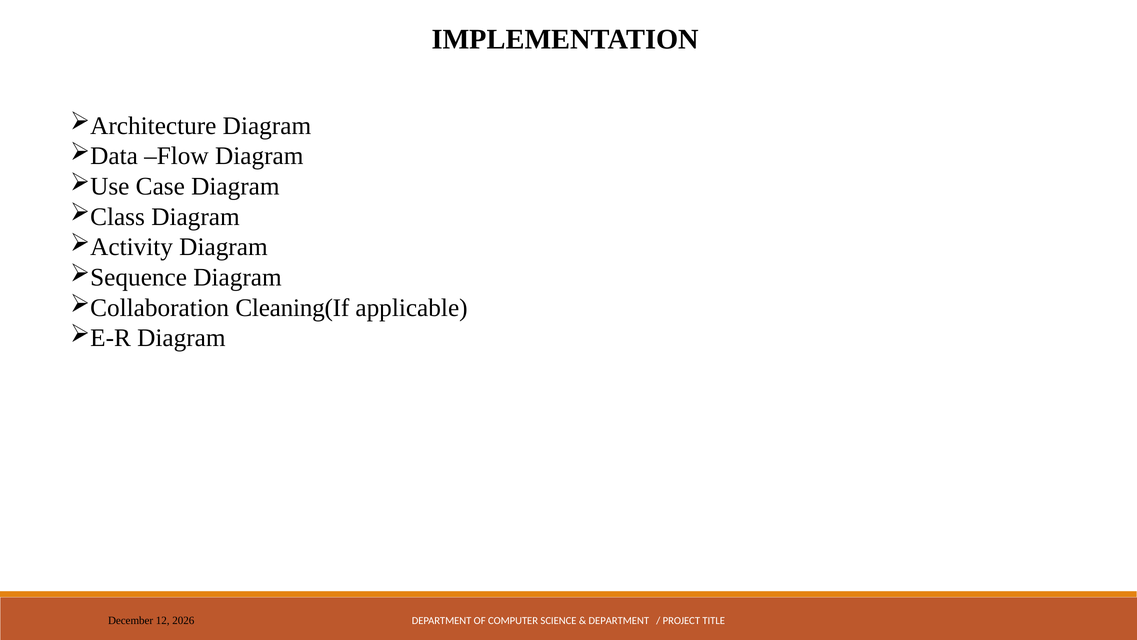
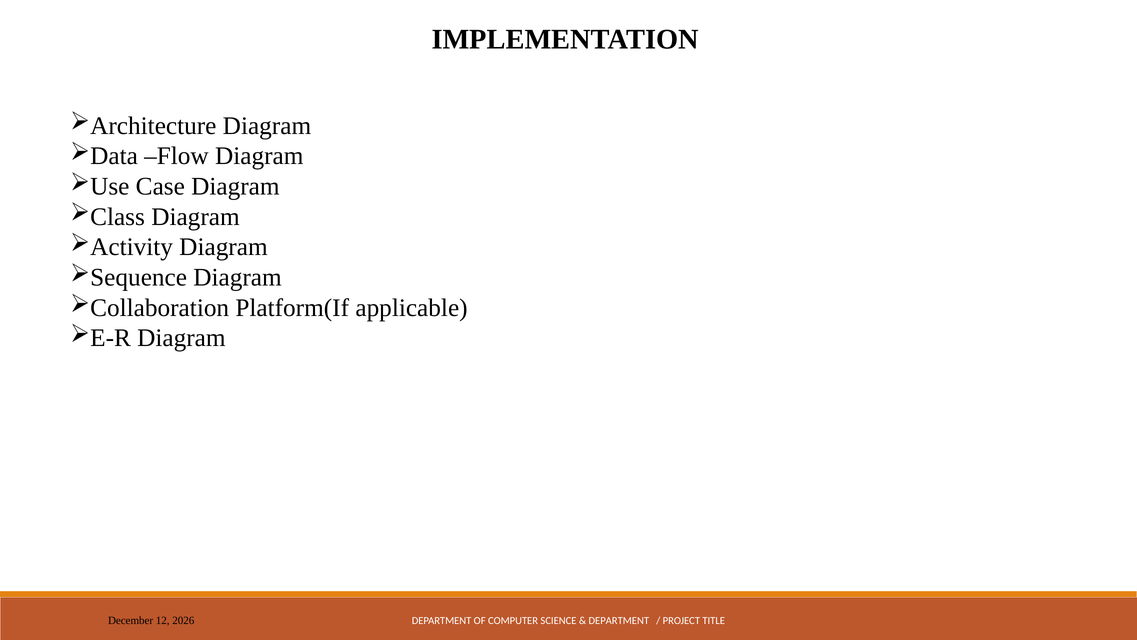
Cleaning(If: Cleaning(If -> Platform(If (292, 308)
